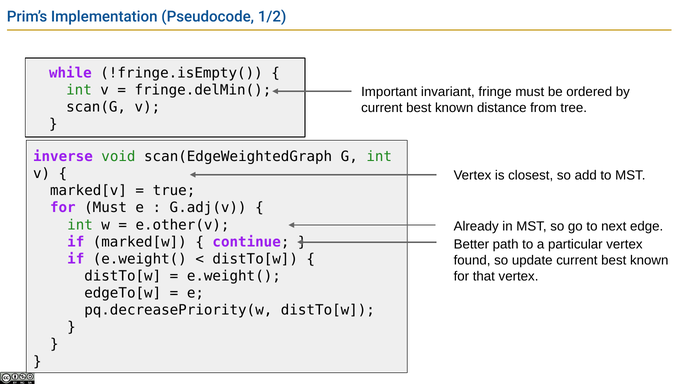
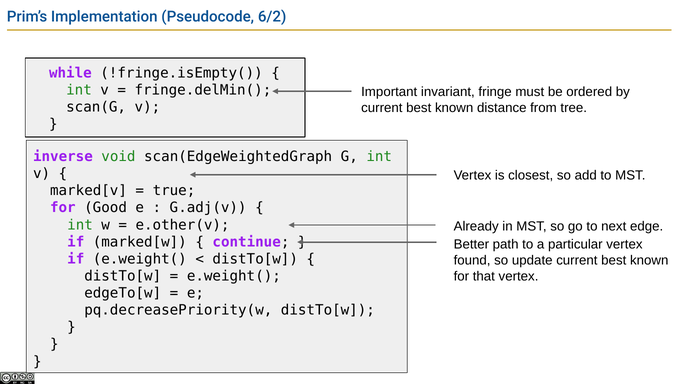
1/2: 1/2 -> 6/2 (272, 17)
for Must: Must -> Good (106, 208)
